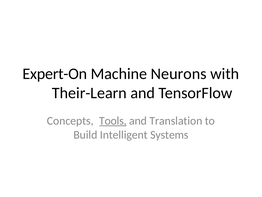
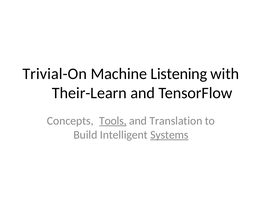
Expert-On: Expert-On -> Trivial-On (55, 74)
Neurons: Neurons -> Listening (179, 74)
Systems underline: none -> present (169, 134)
